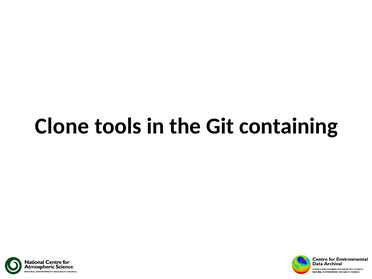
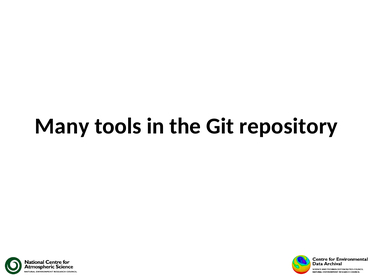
Clone: Clone -> Many (62, 126)
containing: containing -> repository (288, 126)
